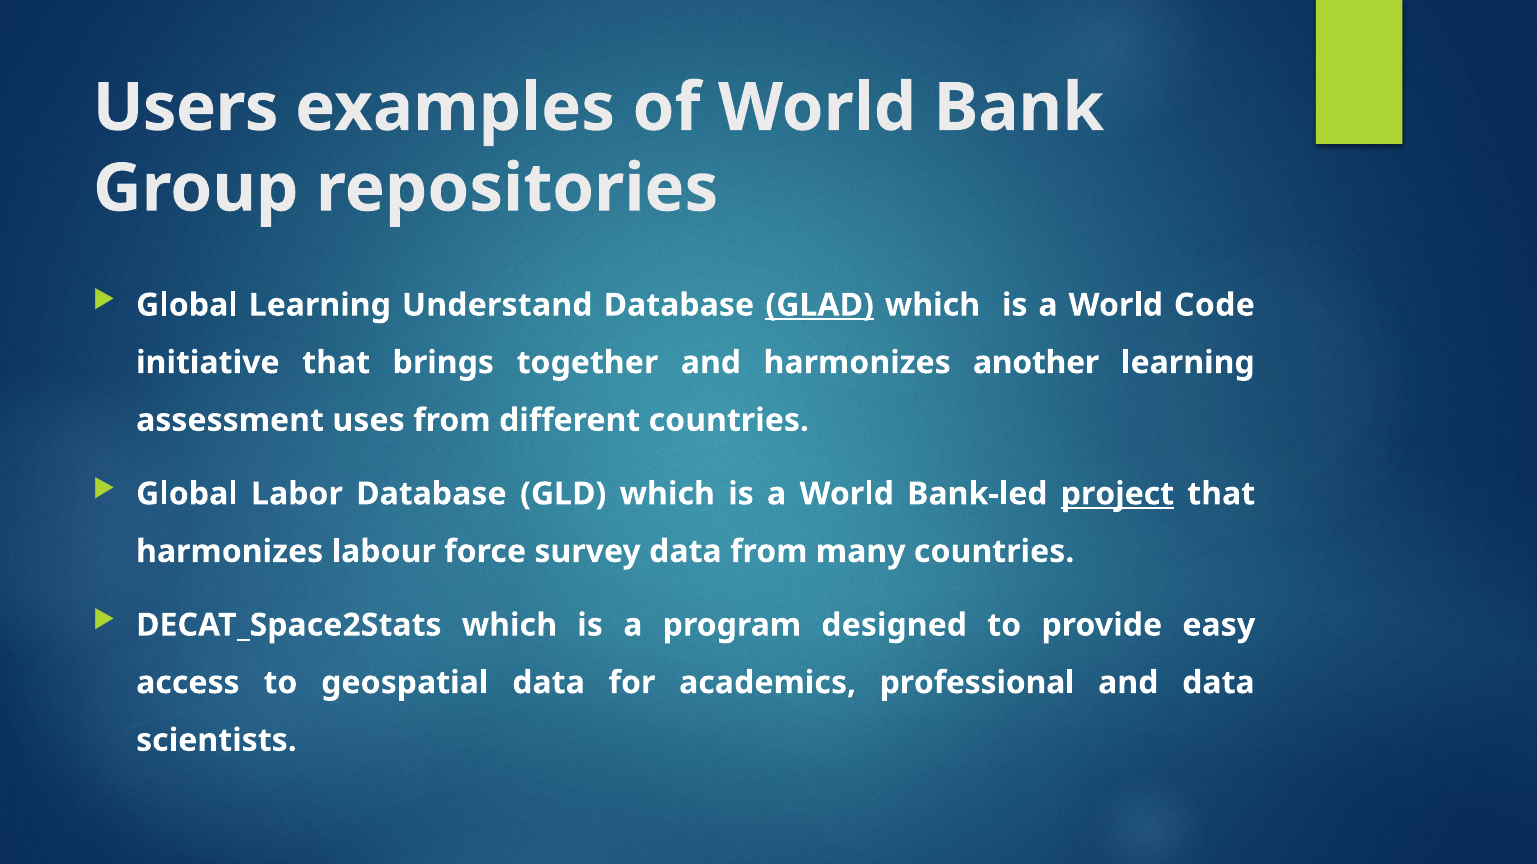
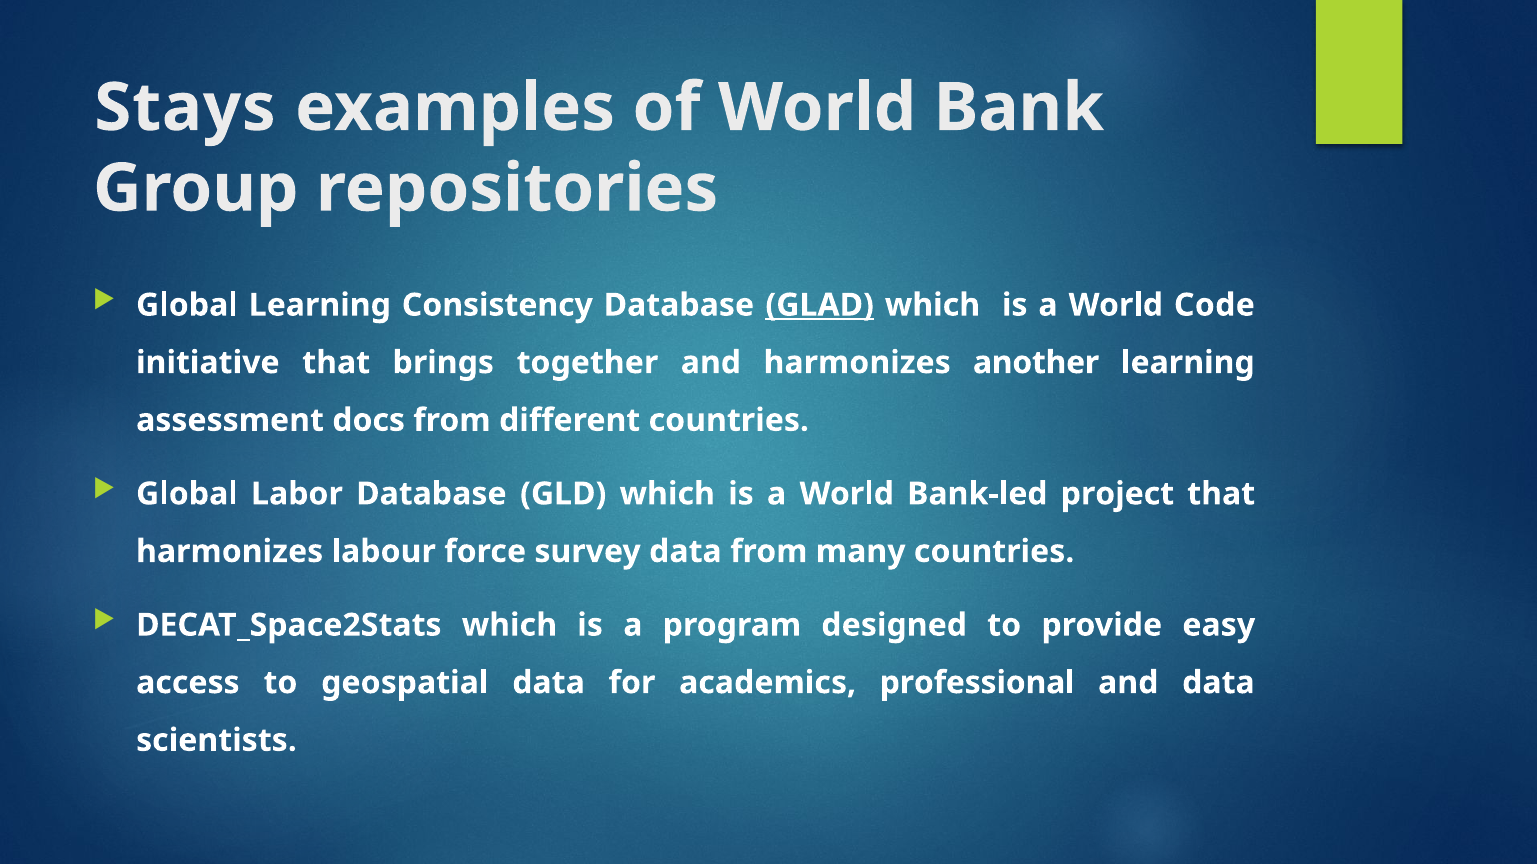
Users: Users -> Stays (185, 108)
Understand: Understand -> Consistency (497, 305)
uses: uses -> docs (369, 421)
project underline: present -> none (1117, 494)
